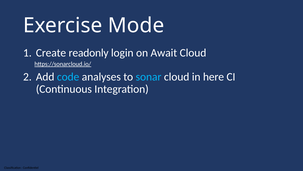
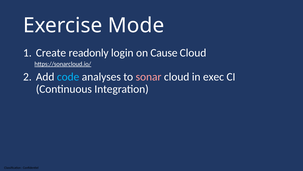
Await: Await -> Cause (164, 53)
sonar colour: light blue -> pink (149, 77)
here: here -> exec (213, 77)
